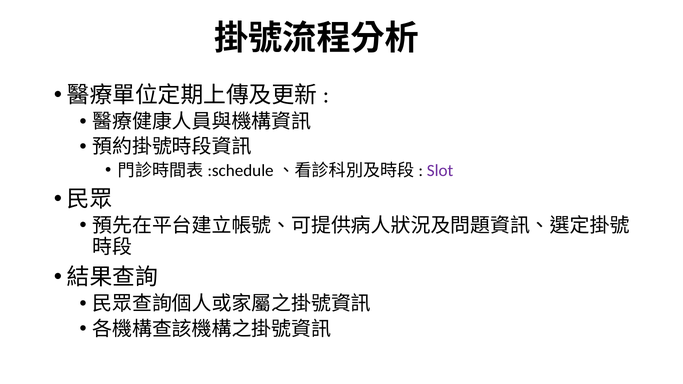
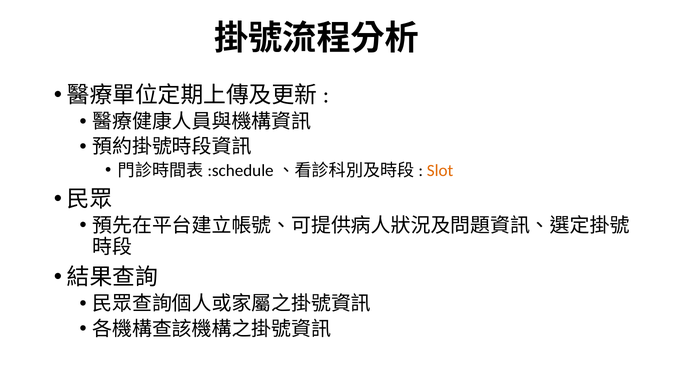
Slot colour: purple -> orange (440, 171)
